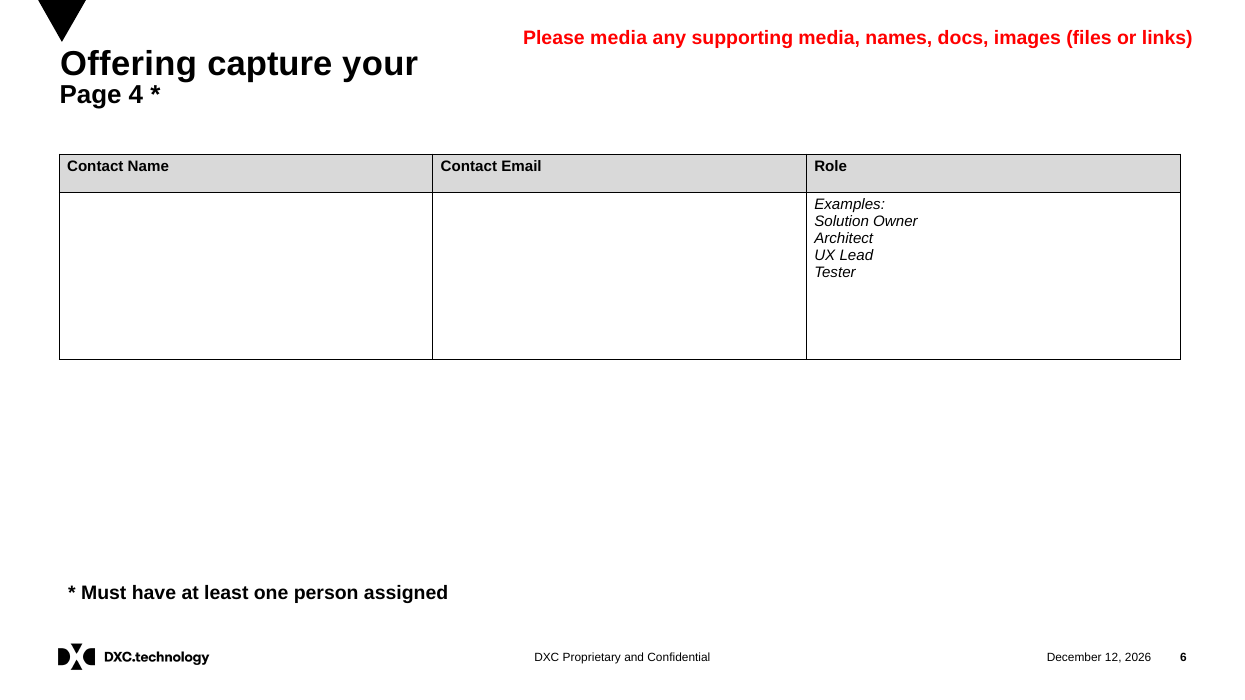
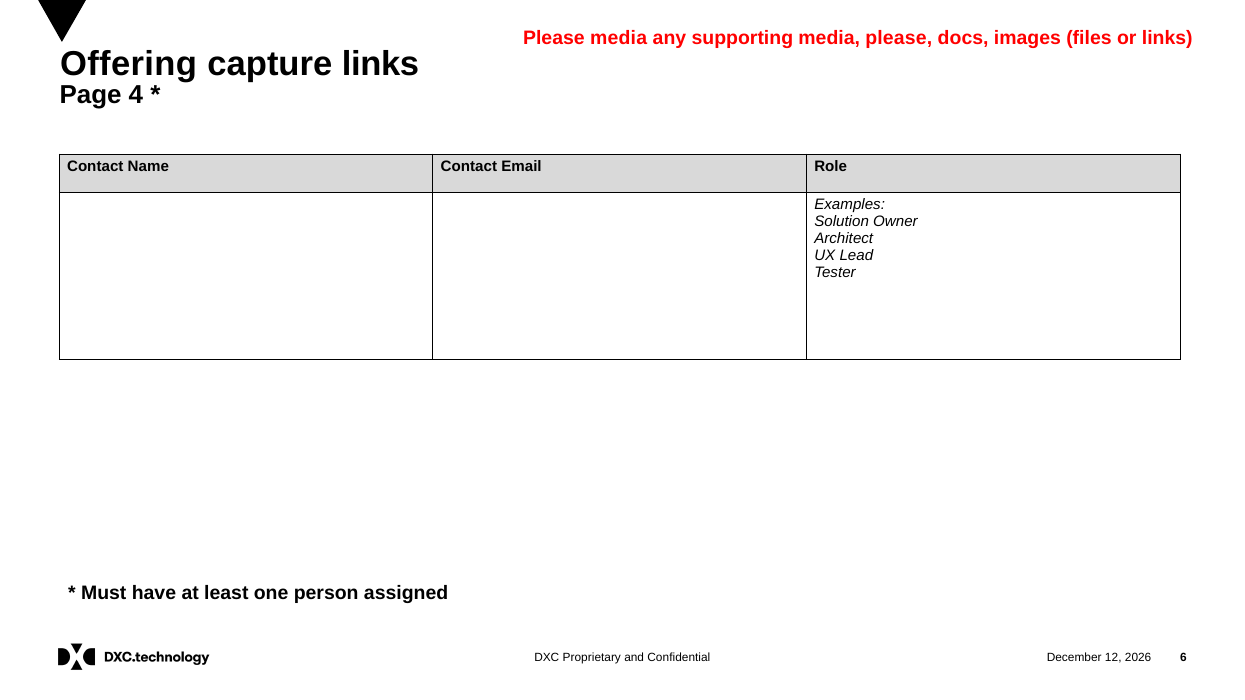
media names: names -> please (899, 38)
capture your: your -> links (381, 64)
